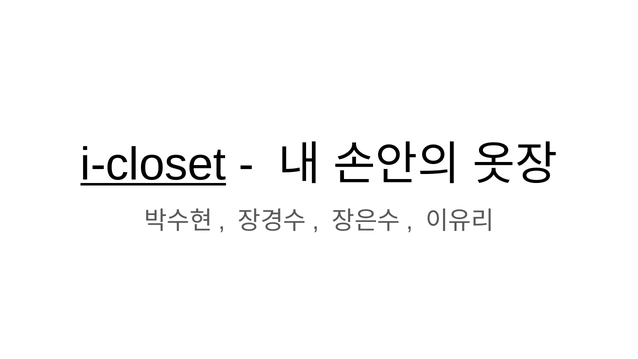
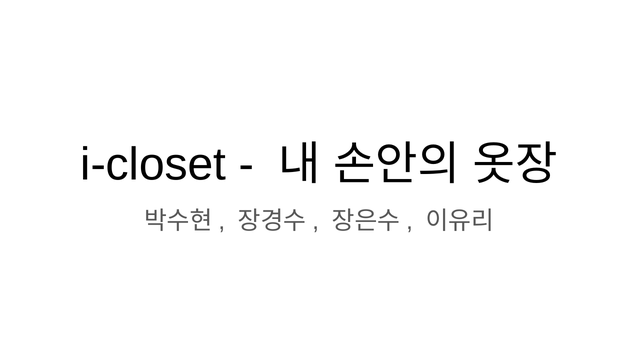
i-closet underline: present -> none (153, 164)
